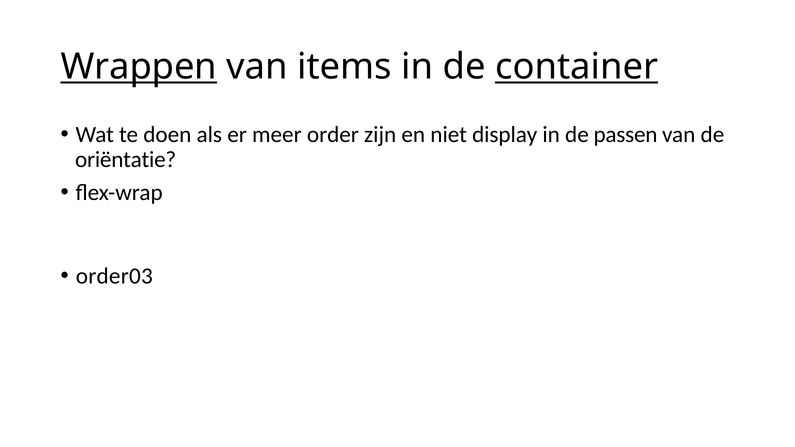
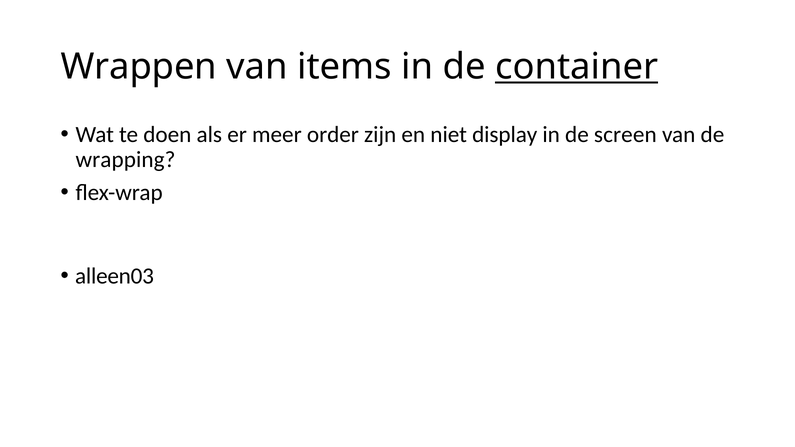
Wrappen underline: present -> none (139, 67)
passen: passen -> screen (625, 134)
oriëntatie: oriëntatie -> wrapping (125, 159)
order03: order03 -> alleen03 (115, 276)
